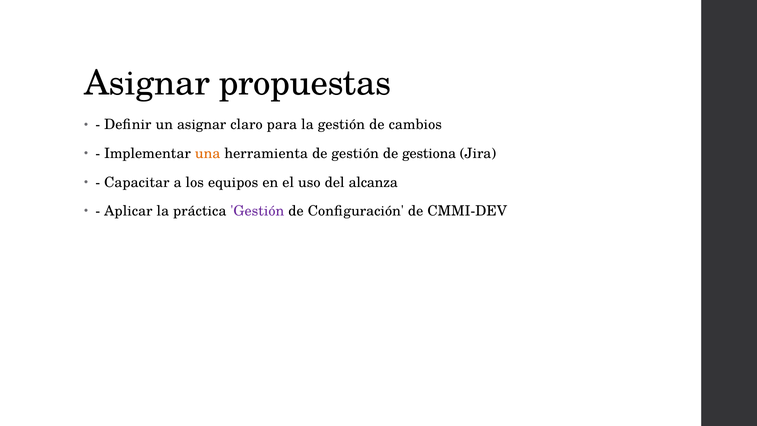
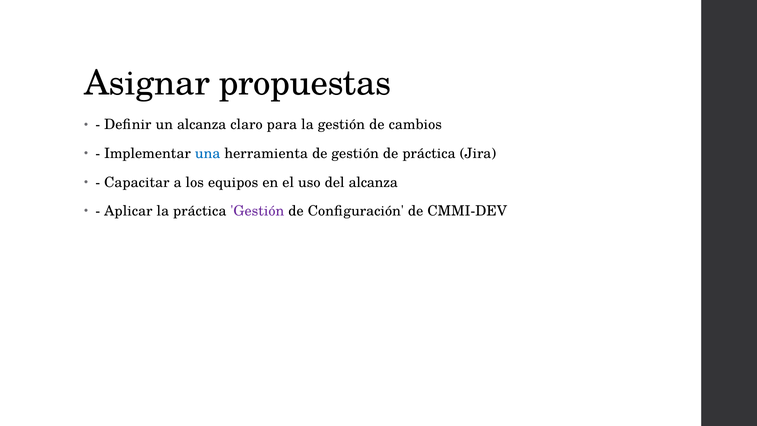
un asignar: asignar -> alcanza (202, 125)
una colour: orange -> blue (208, 153)
de gestiona: gestiona -> práctica (429, 153)
